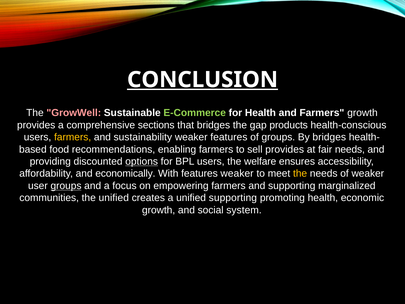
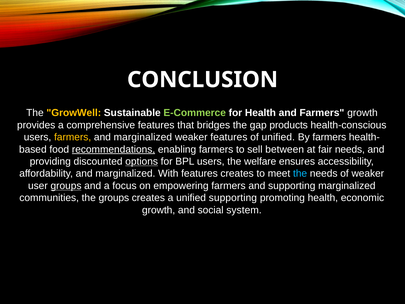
CONCLUSION underline: present -> none (203, 80)
GrowWell colour: pink -> yellow (74, 113)
comprehensive sections: sections -> features (156, 125)
sustainability: sustainability -> marginalized (143, 137)
of groups: groups -> unified (278, 137)
By bridges: bridges -> farmers (329, 137)
recommendations underline: none -> present (114, 149)
sell provides: provides -> between (285, 149)
affordability and economically: economically -> marginalized (125, 174)
features weaker: weaker -> creates (237, 174)
the colour: yellow -> light blue (300, 174)
the unified: unified -> groups (114, 198)
